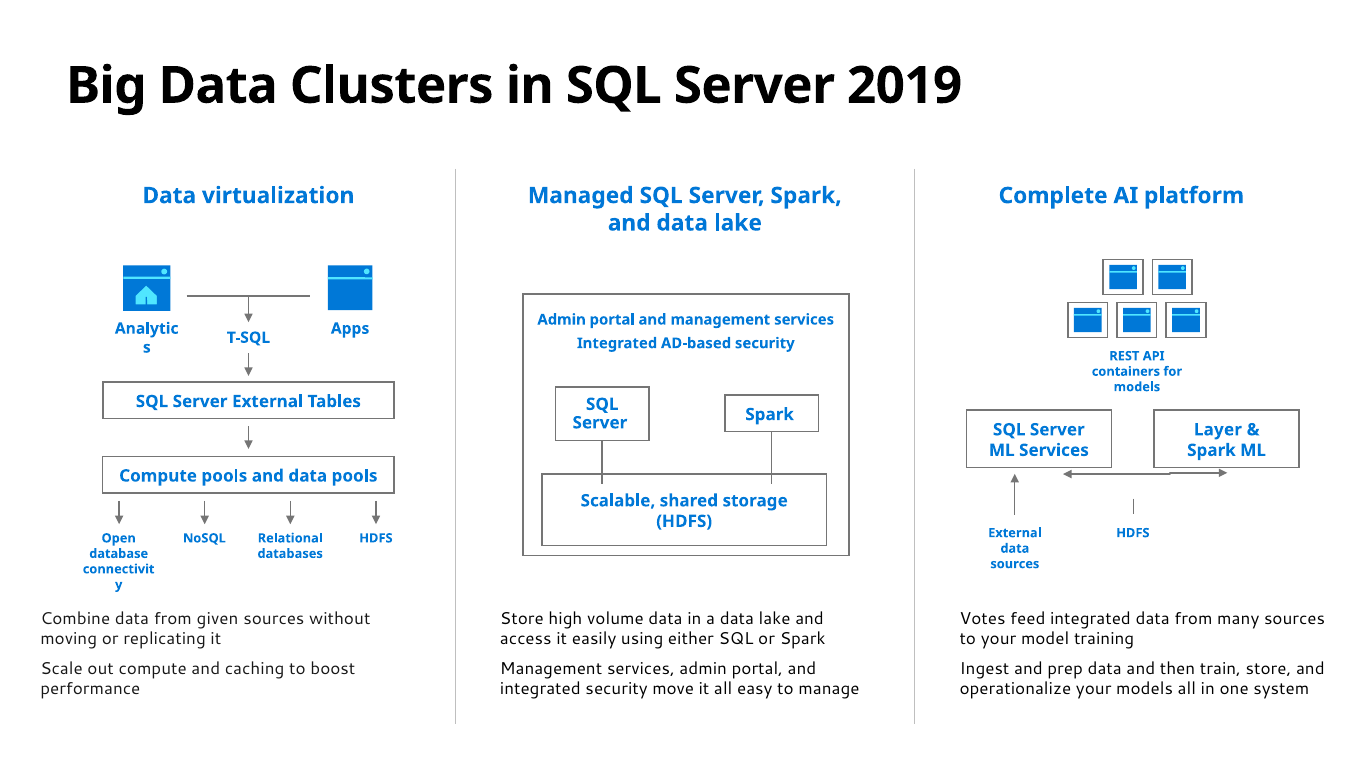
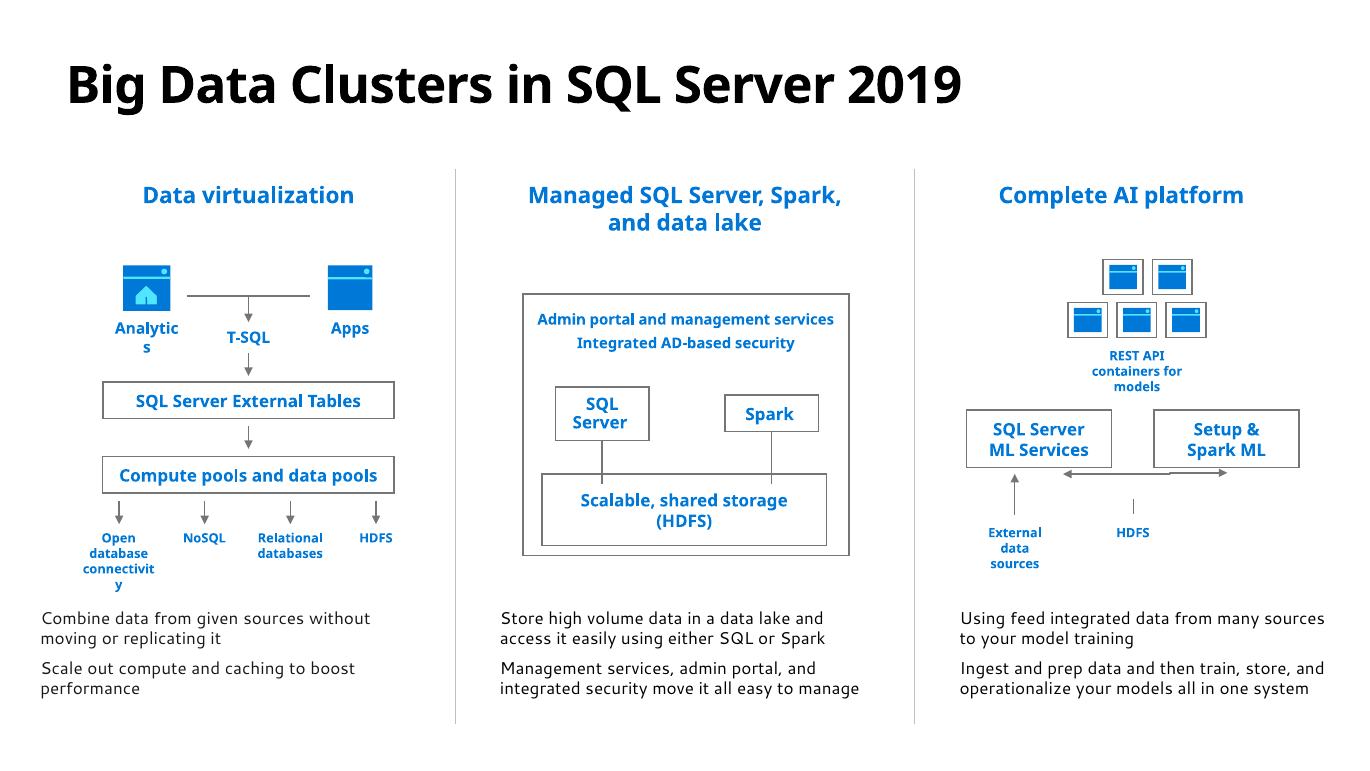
Layer: Layer -> Setup (1218, 429)
Votes: Votes -> Using (983, 618)
